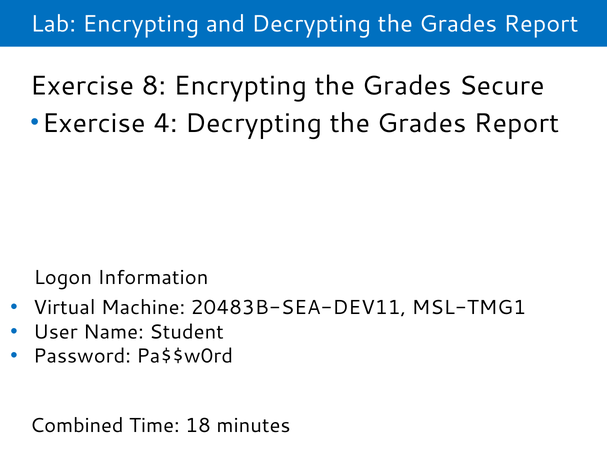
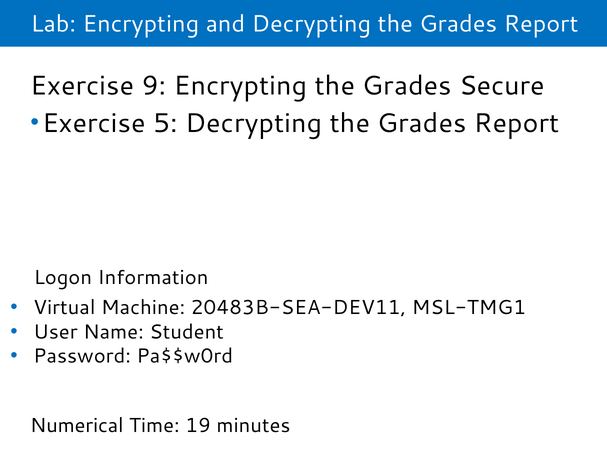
8: 8 -> 9 (154, 86)
4: 4 -> 5 (165, 123)
Combined: Combined -> Numerical (77, 426)
18: 18 -> 19 (198, 426)
